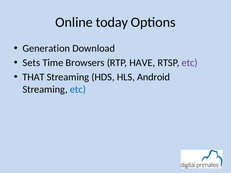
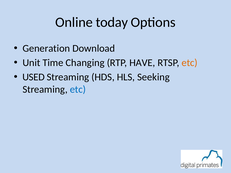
Sets: Sets -> Unit (31, 63)
Browsers: Browsers -> Changing (85, 63)
etc colour: purple -> orange (190, 63)
THAT: THAT -> USED (33, 77)
Android: Android -> Seeking (153, 77)
